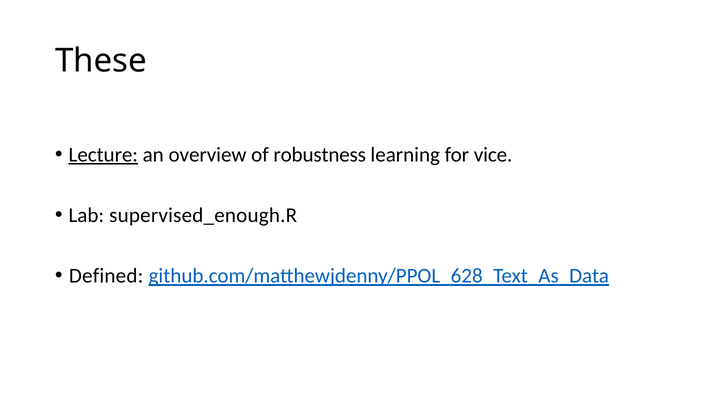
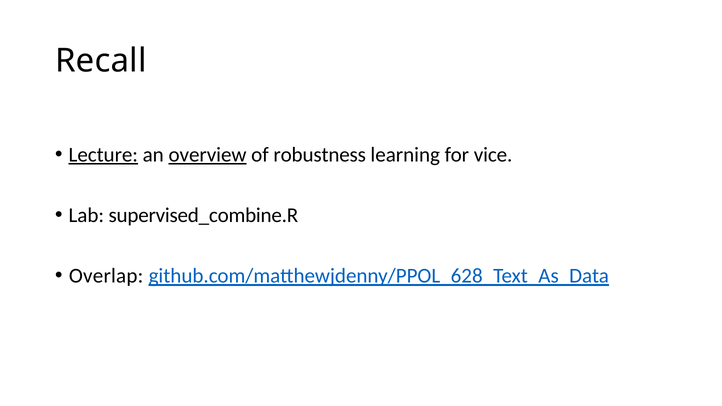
These: These -> Recall (101, 61)
overview underline: none -> present (208, 155)
supervised_enough.R: supervised_enough.R -> supervised_combine.R (203, 215)
Defined: Defined -> Overlap (106, 276)
